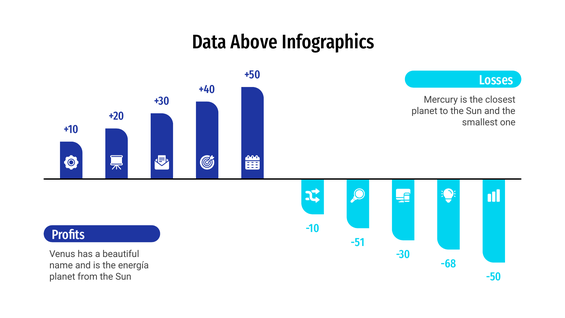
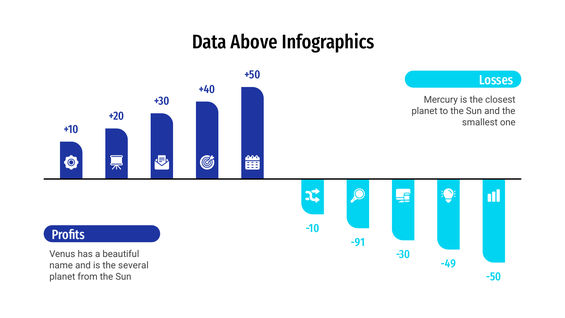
-51: -51 -> -91 (358, 242)
-68: -68 -> -49 (448, 264)
energía: energía -> several (133, 265)
